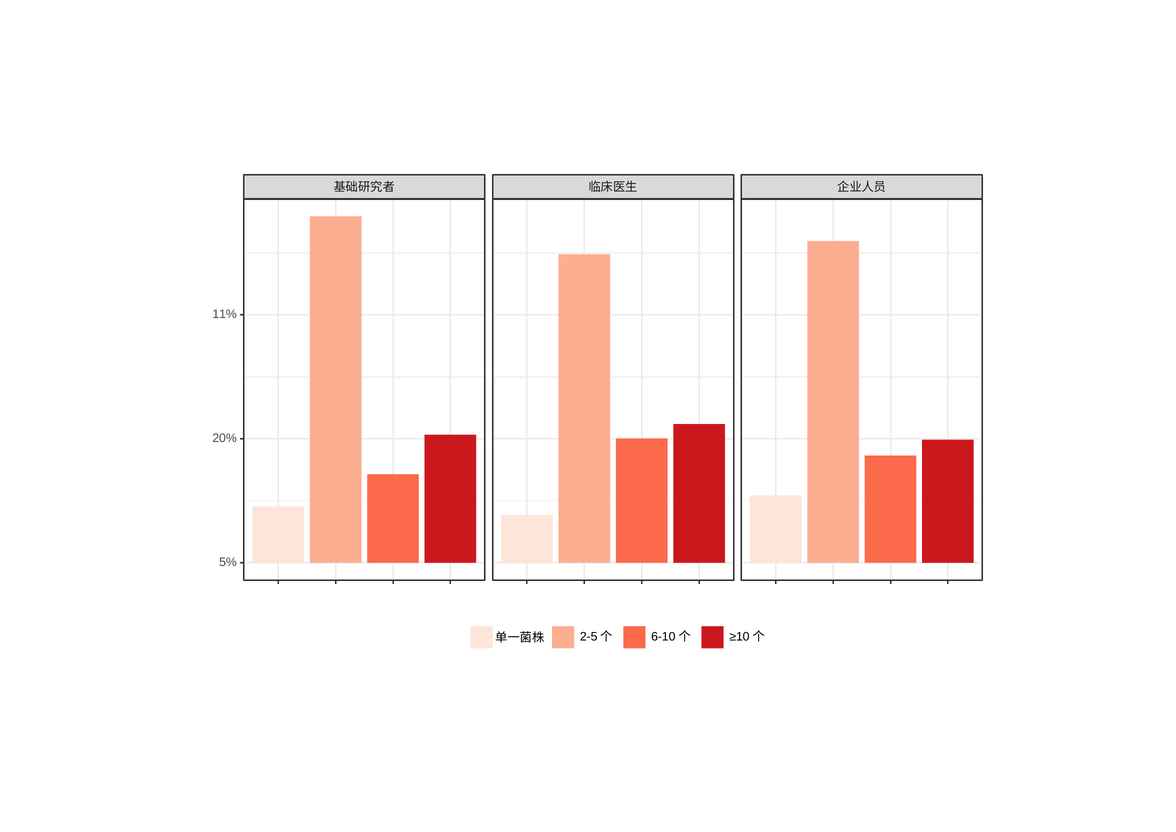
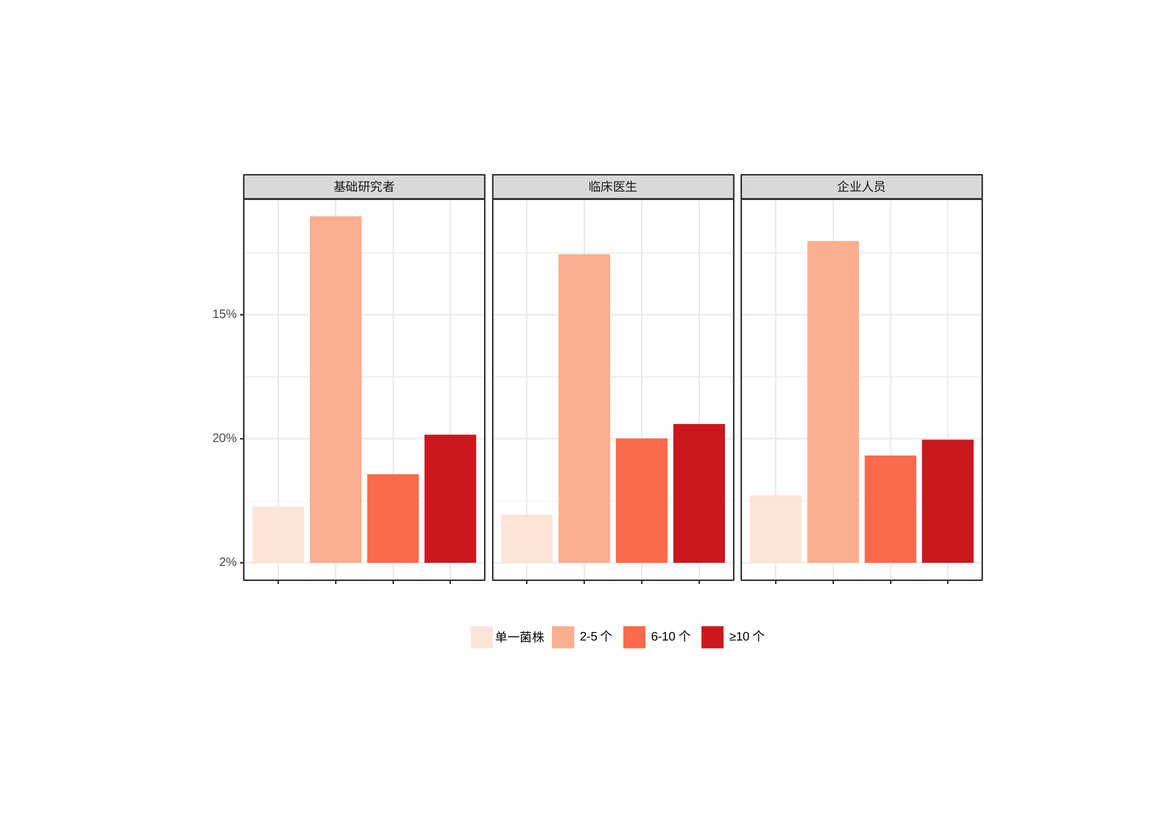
11%: 11% -> 15% (225, 314)
5%: 5% -> 2% (228, 562)
